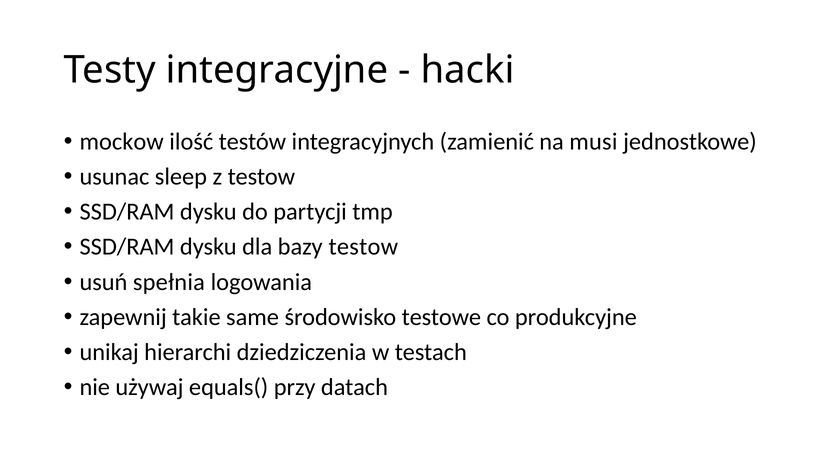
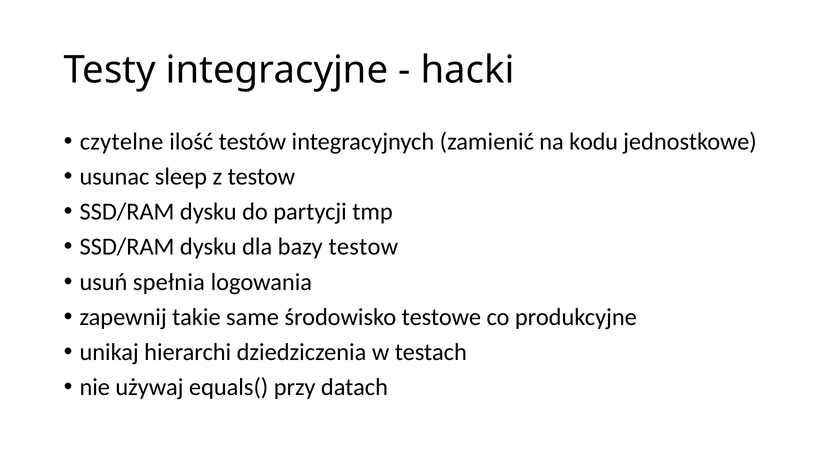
mockow: mockow -> czytelne (122, 142)
musi: musi -> kodu (594, 142)
